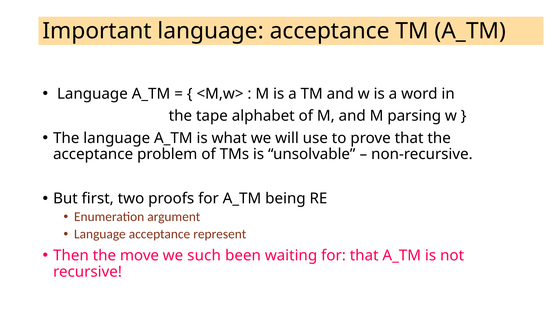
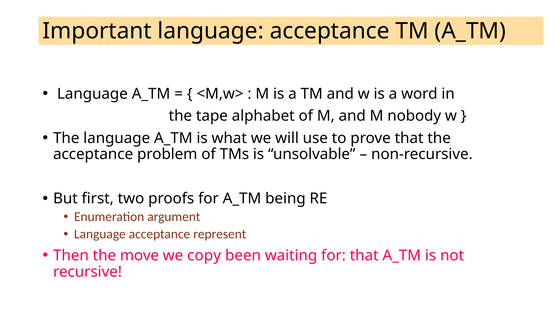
parsing: parsing -> nobody (414, 116)
such: such -> copy (204, 256)
